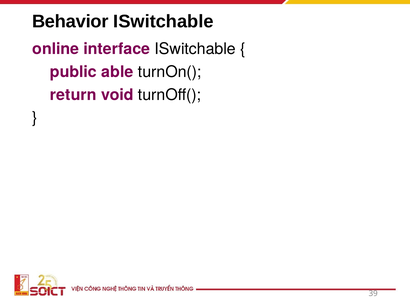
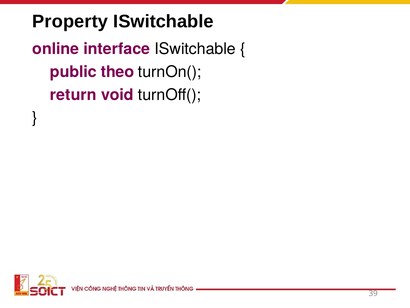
Behavior: Behavior -> Property (70, 22)
able: able -> theo (117, 72)
